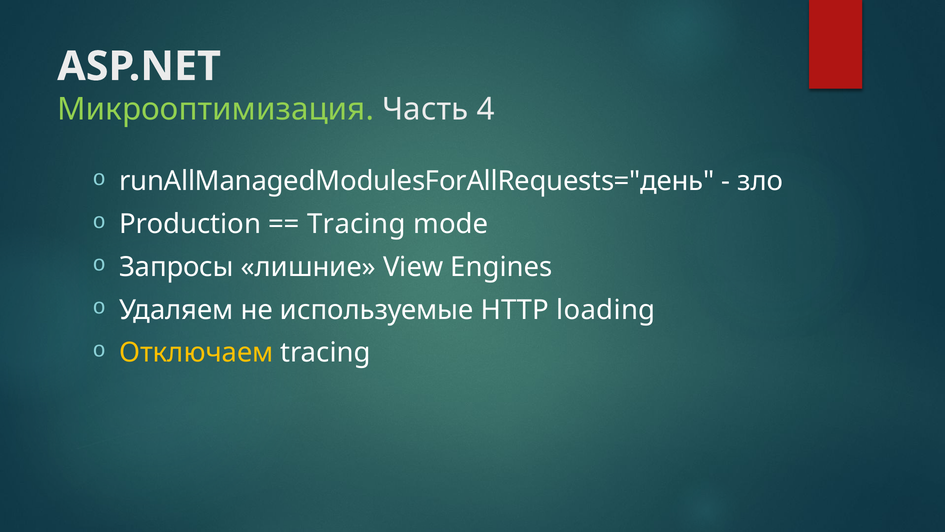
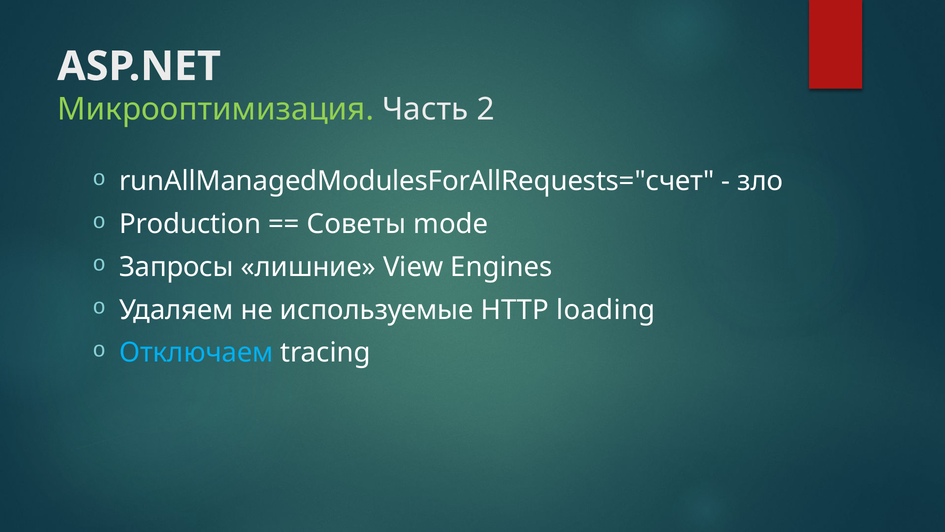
4: 4 -> 2 (486, 109)
runAllManagedModulesForAllRequests="день: runAllManagedModulesForAllRequests="день -> runAllManagedModulesForAllRequests="счет (417, 181)
Tracing: Tracing -> Советы (356, 224)
Отключаем colour: yellow -> light blue (196, 353)
